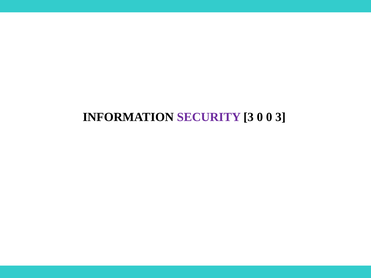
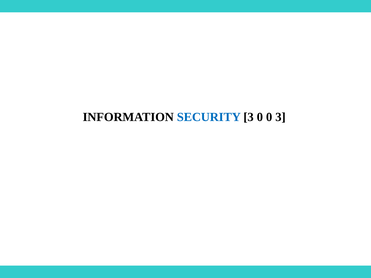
SECURITY colour: purple -> blue (209, 117)
